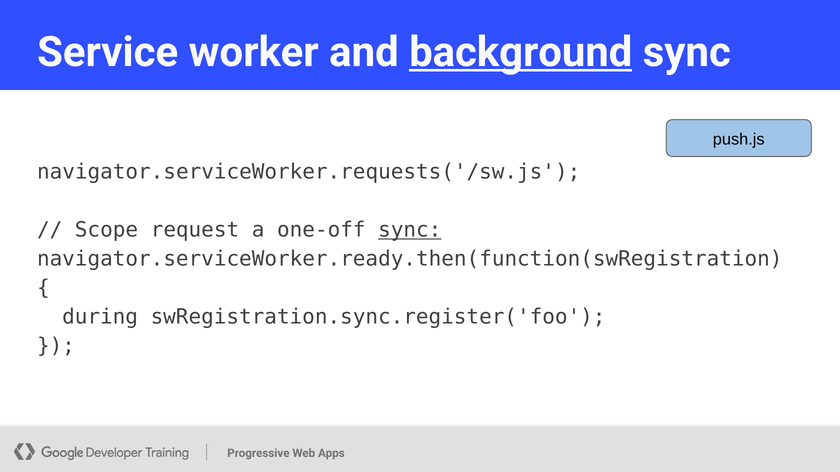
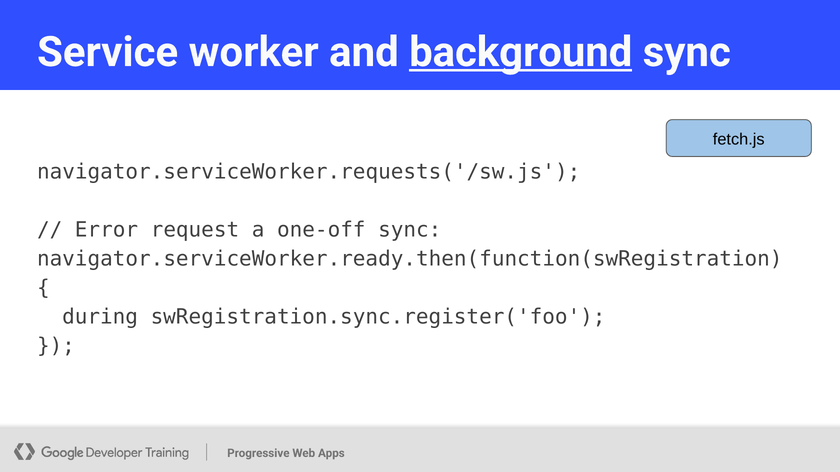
push.js: push.js -> fetch.js (739, 139)
Scope: Scope -> Error (106, 230)
sync underline: present -> none (410, 230)
